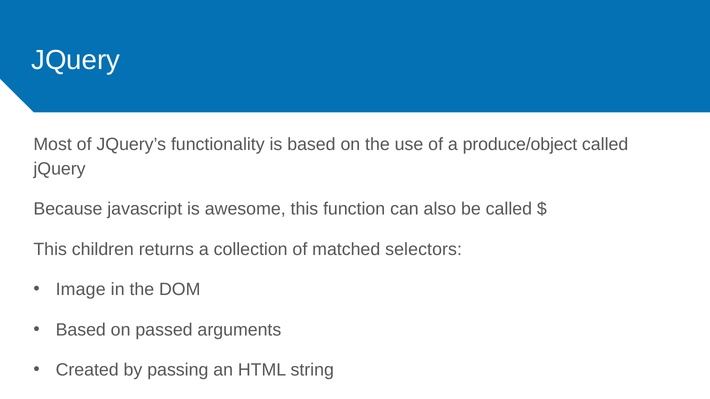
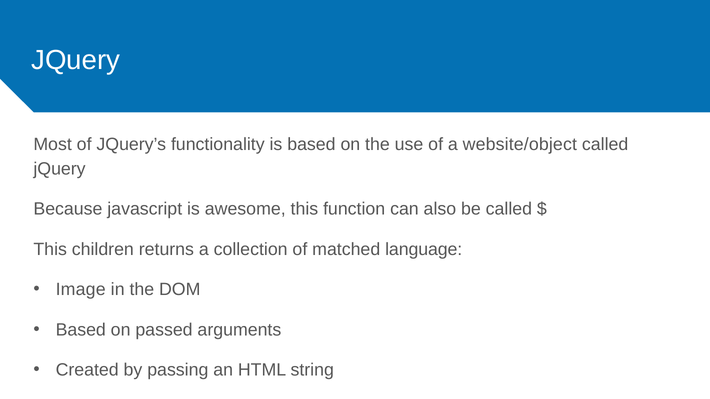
produce/object: produce/object -> website/object (520, 145)
selectors: selectors -> language (424, 250)
